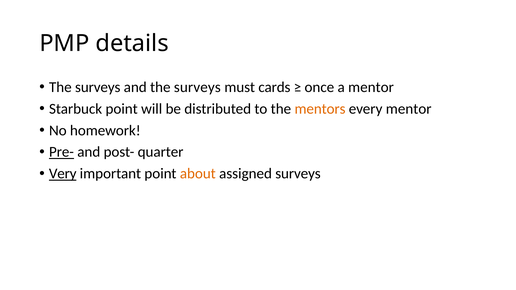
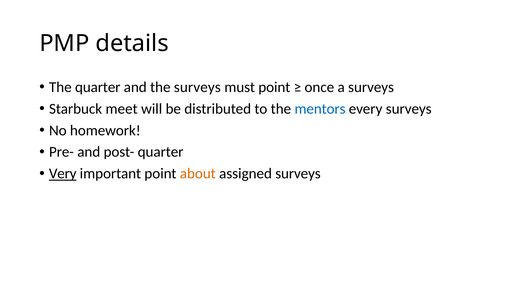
surveys: surveys -> quarter (98, 87)
must cards: cards -> point (274, 87)
a mentor: mentor -> surveys (371, 87)
Starbuck point: point -> meet (122, 109)
mentors colour: orange -> blue (320, 109)
every mentor: mentor -> surveys (409, 109)
Pre- underline: present -> none (61, 152)
